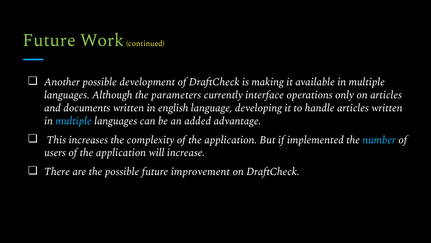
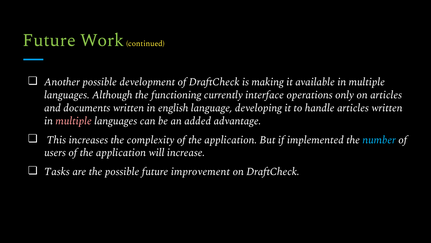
parameters: parameters -> functioning (176, 95)
multiple colour: light blue -> pink (74, 121)
There: There -> Tasks (57, 171)
